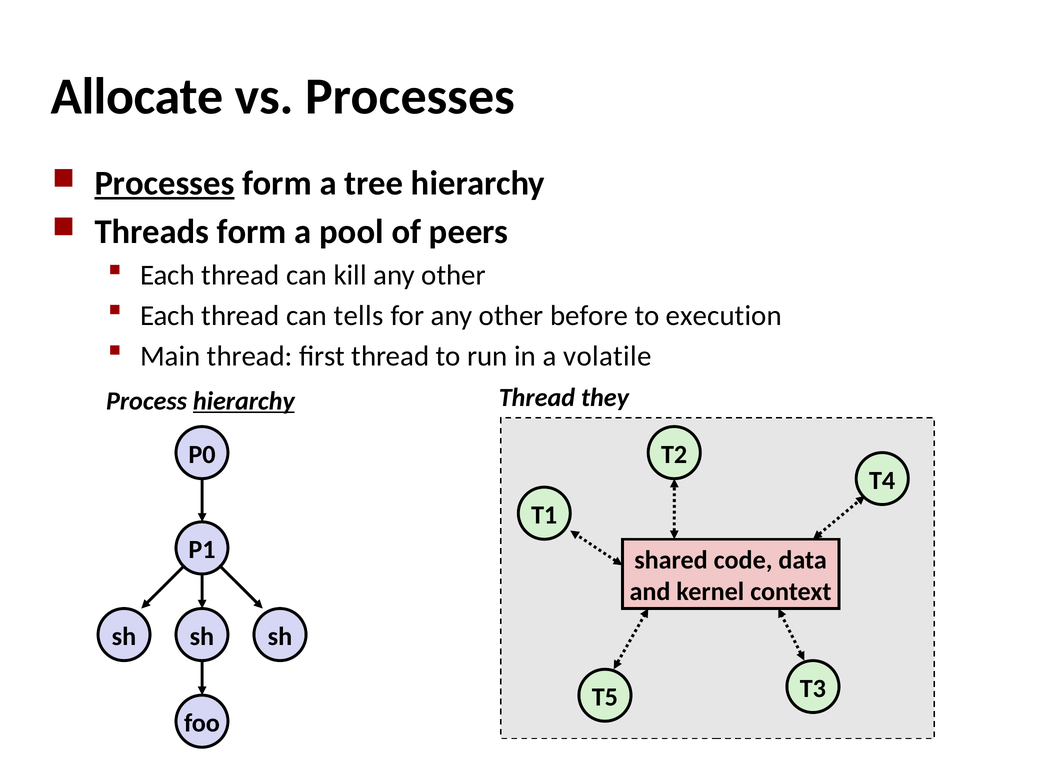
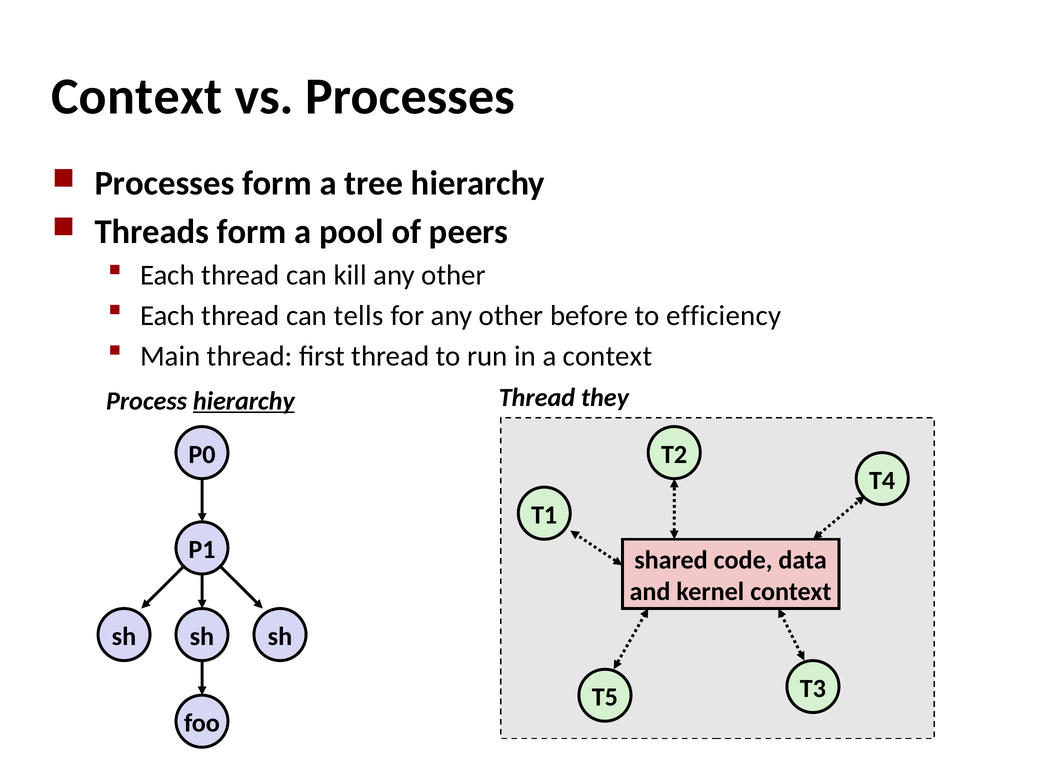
Allocate: Allocate -> Context (137, 97)
Processes underline: present -> none (164, 183)
execution: execution -> efficiency (724, 316)
a volatile: volatile -> context (607, 356)
